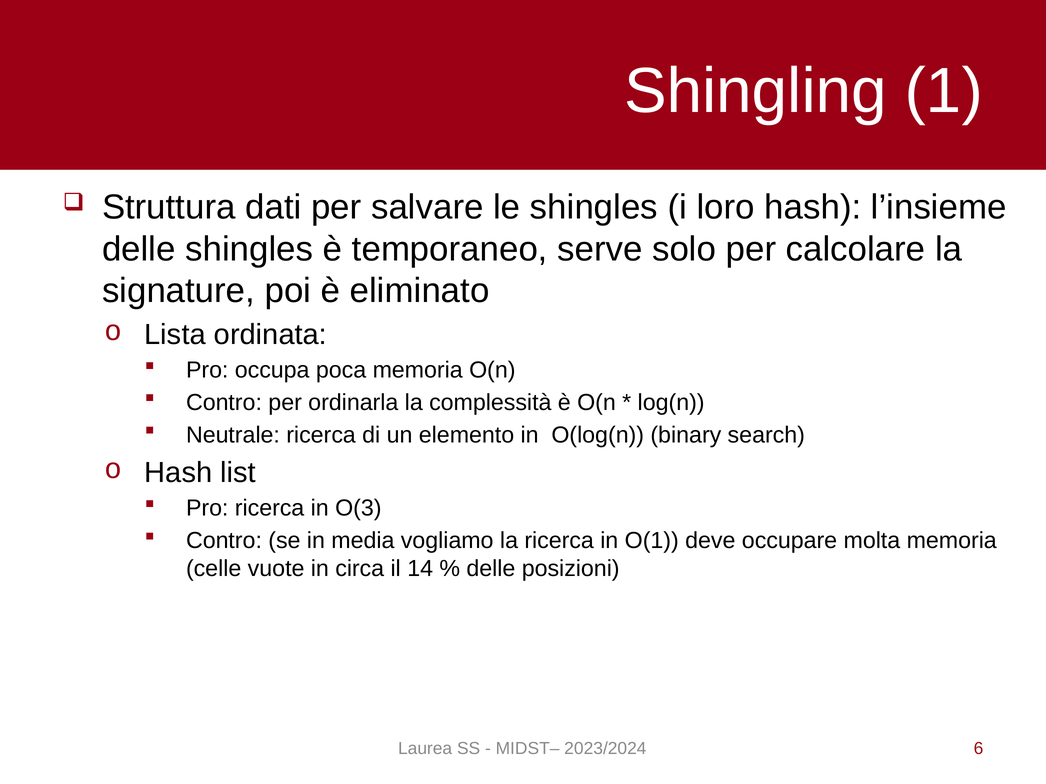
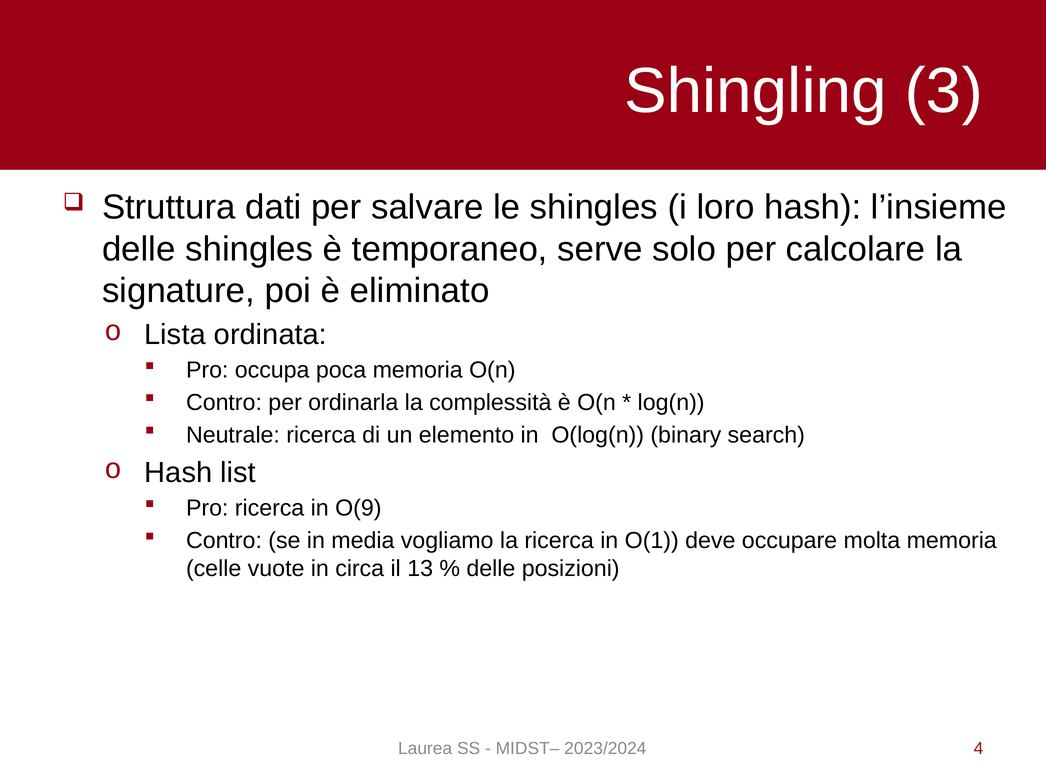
1: 1 -> 3 (944, 91)
O(3: O(3 -> O(9 (358, 509)
14: 14 -> 13 (420, 569)
6: 6 -> 4 (978, 749)
